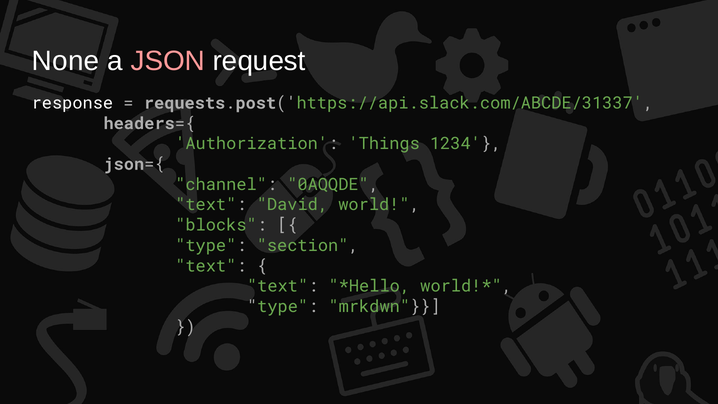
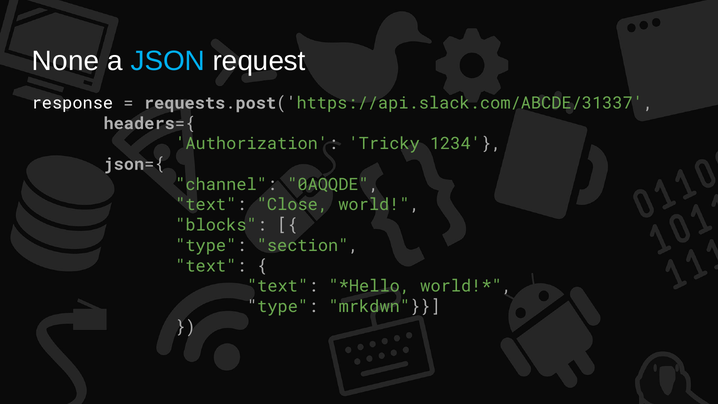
JSON colour: pink -> light blue (168, 61)
Things: Things -> Tricky (384, 144)
David: David -> Close (292, 205)
